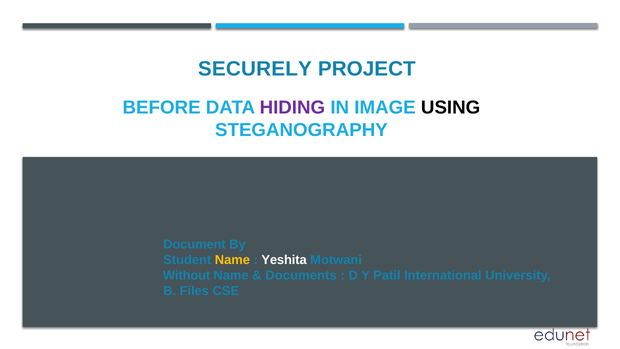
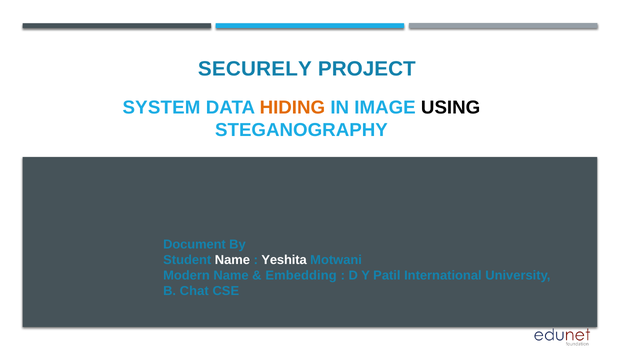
BEFORE: BEFORE -> SYSTEM (162, 108)
HIDING colour: purple -> orange (292, 108)
Name colour: yellow -> white (232, 260)
Without: Without -> Modern (187, 275)
Documents: Documents -> Embedding (301, 275)
Files: Files -> Chat (194, 291)
